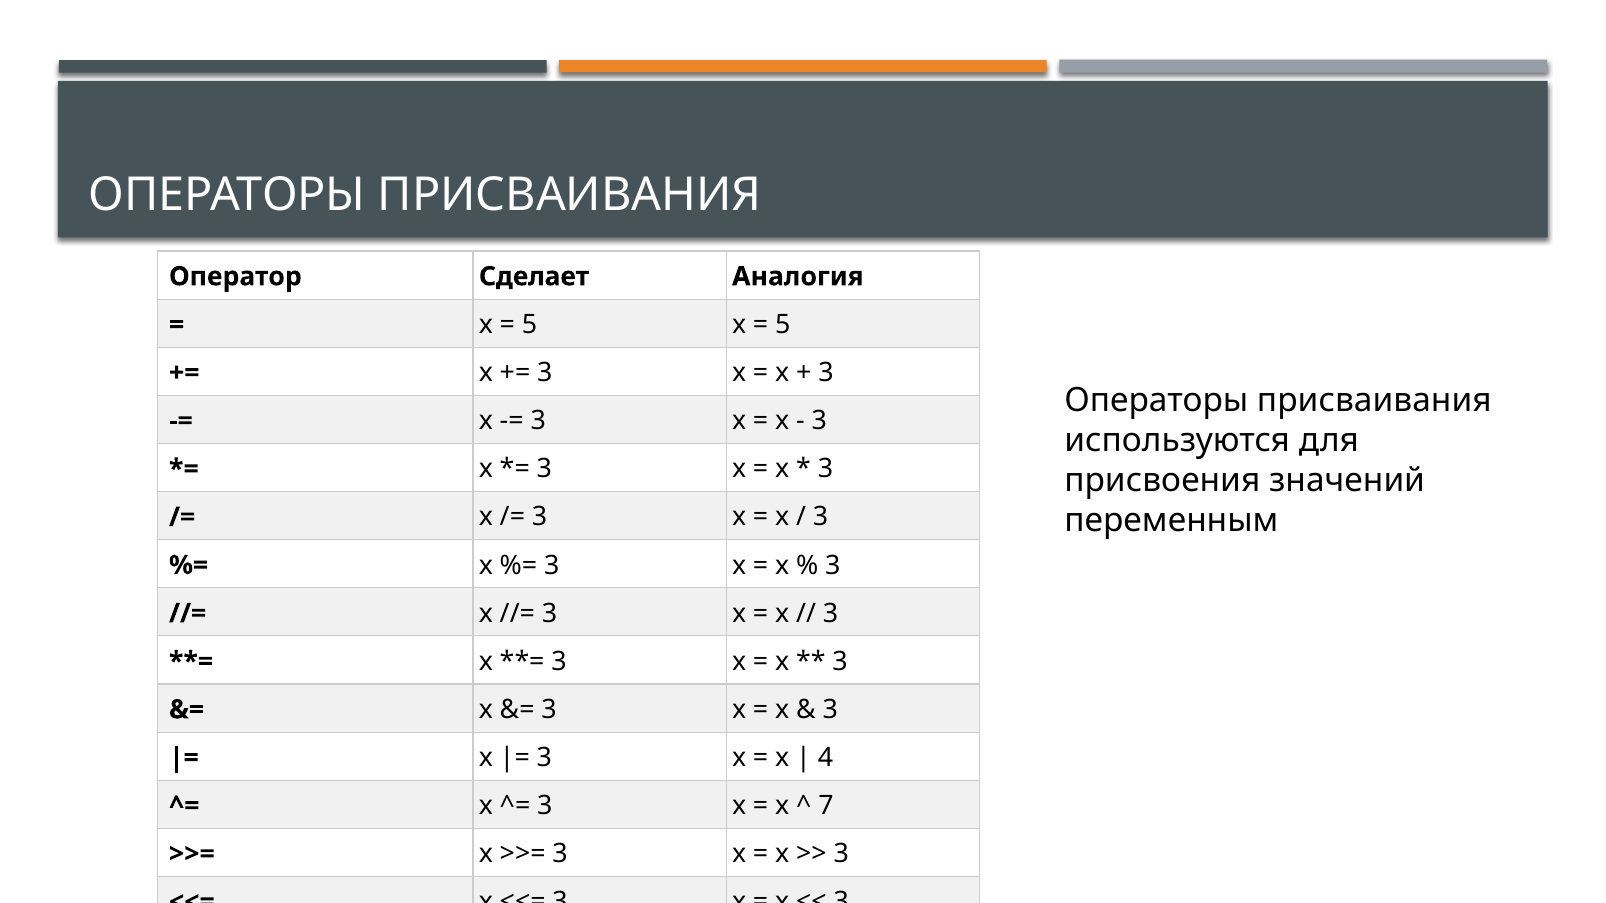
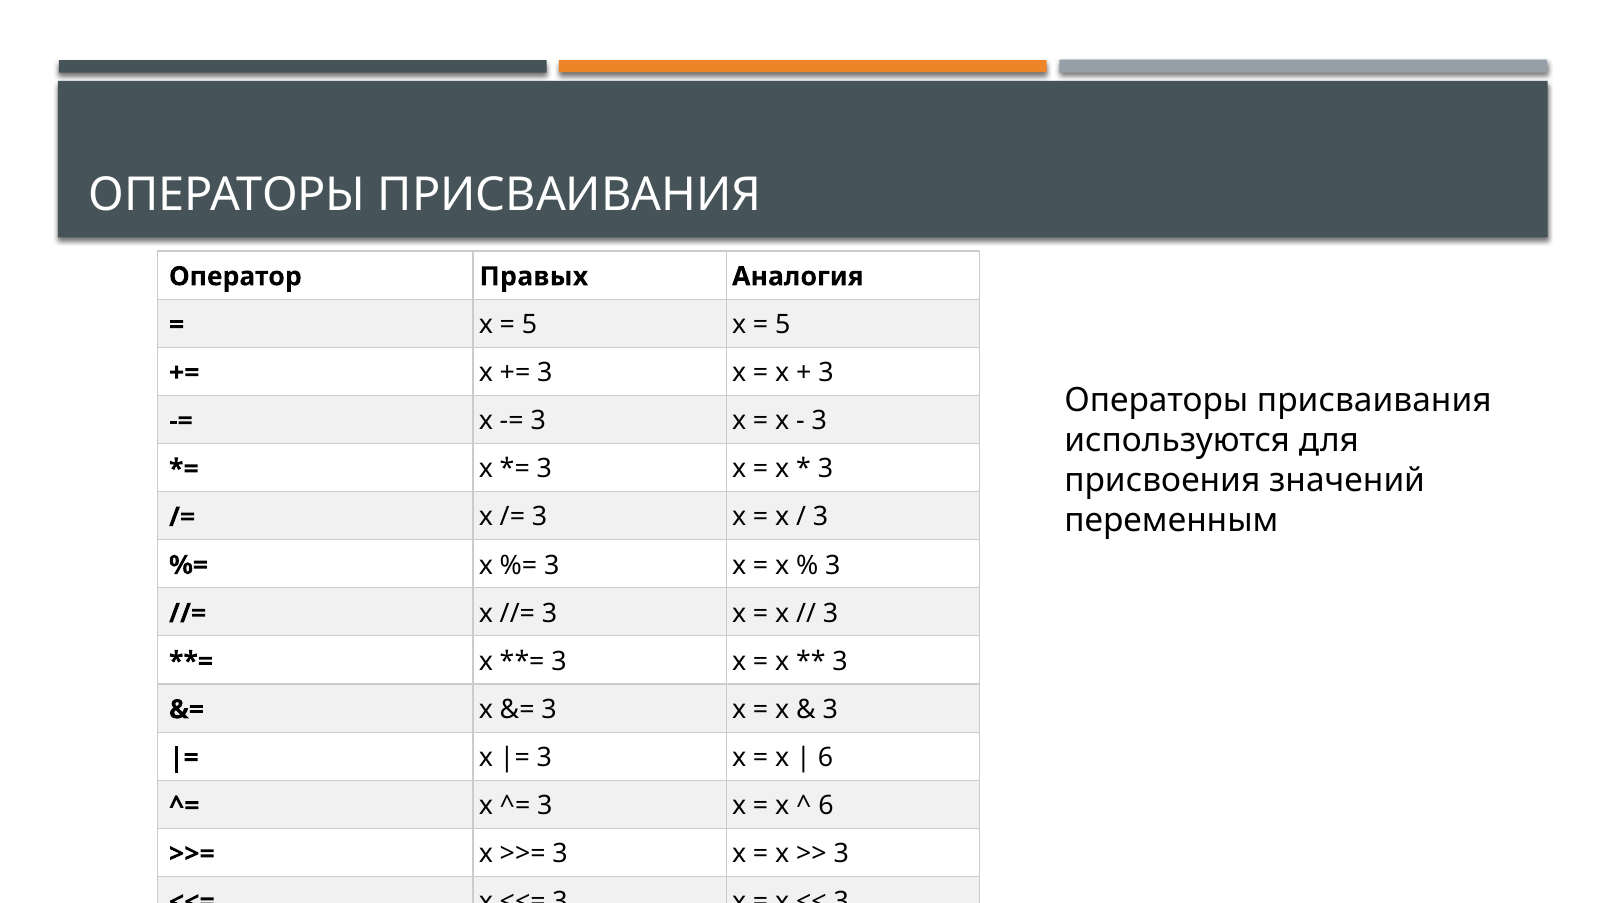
Сделает: Сделает -> Правых (534, 277)
4: 4 -> 6 (825, 758)
7: 7 -> 6 (826, 806)
